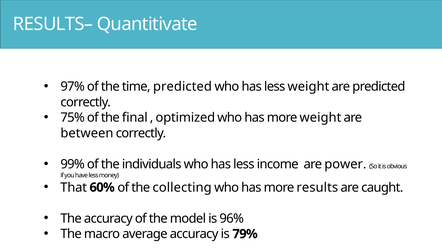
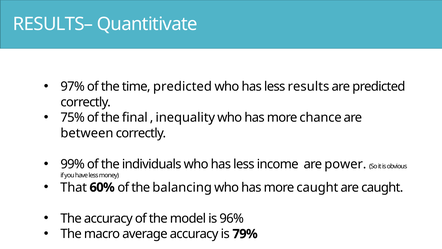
less weight: weight -> results (308, 87)
optimized: optimized -> inequality (185, 117)
more weight: weight -> chance (321, 117)
collecting: collecting -> balancing (182, 187)
more results: results -> caught (317, 187)
